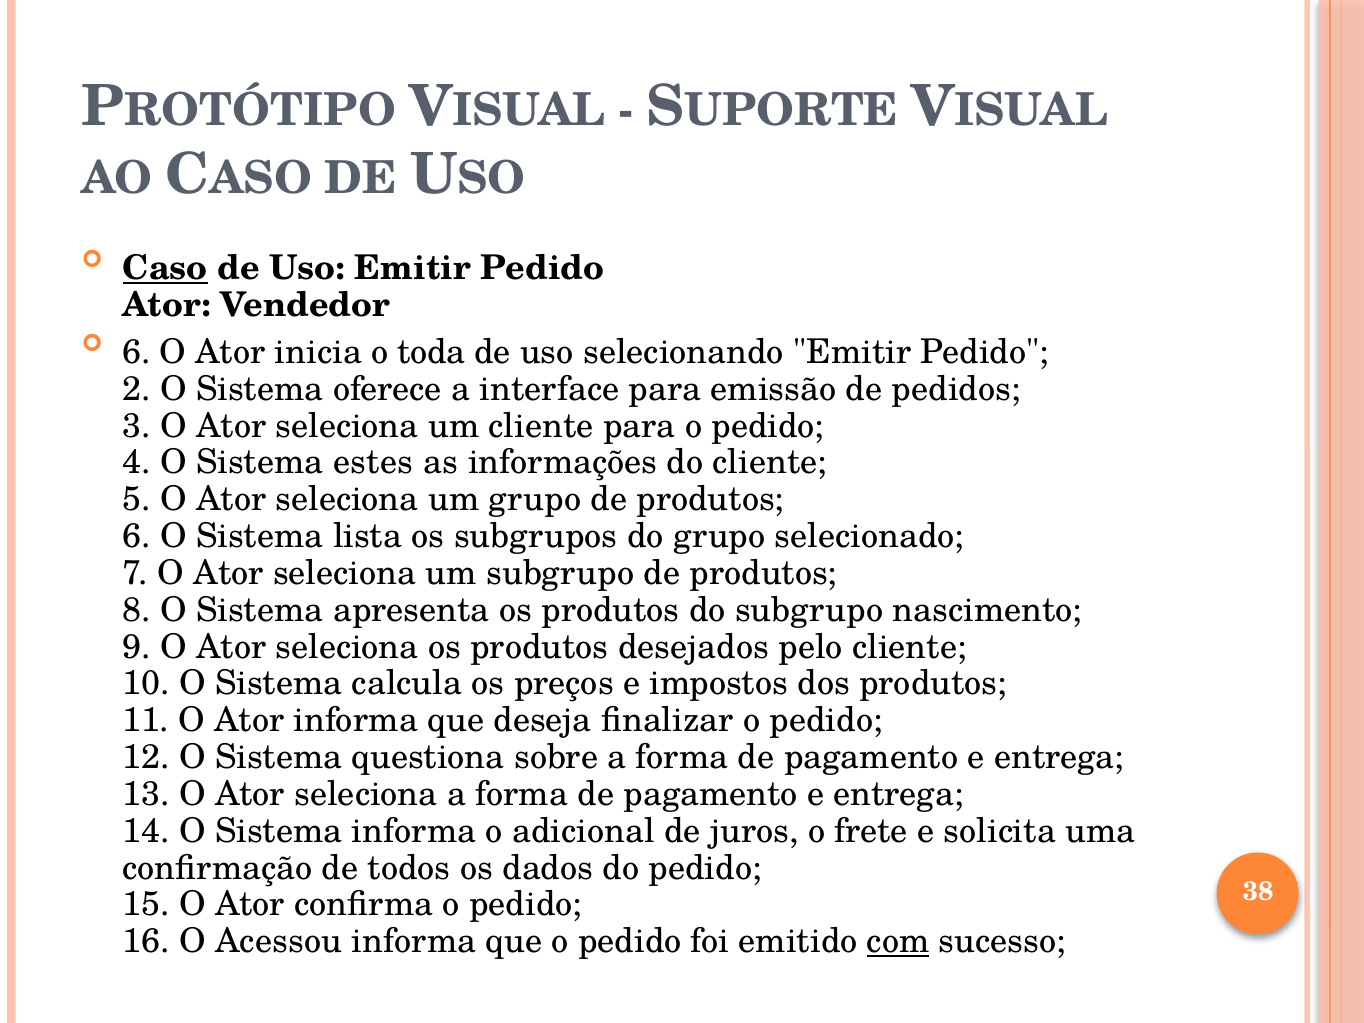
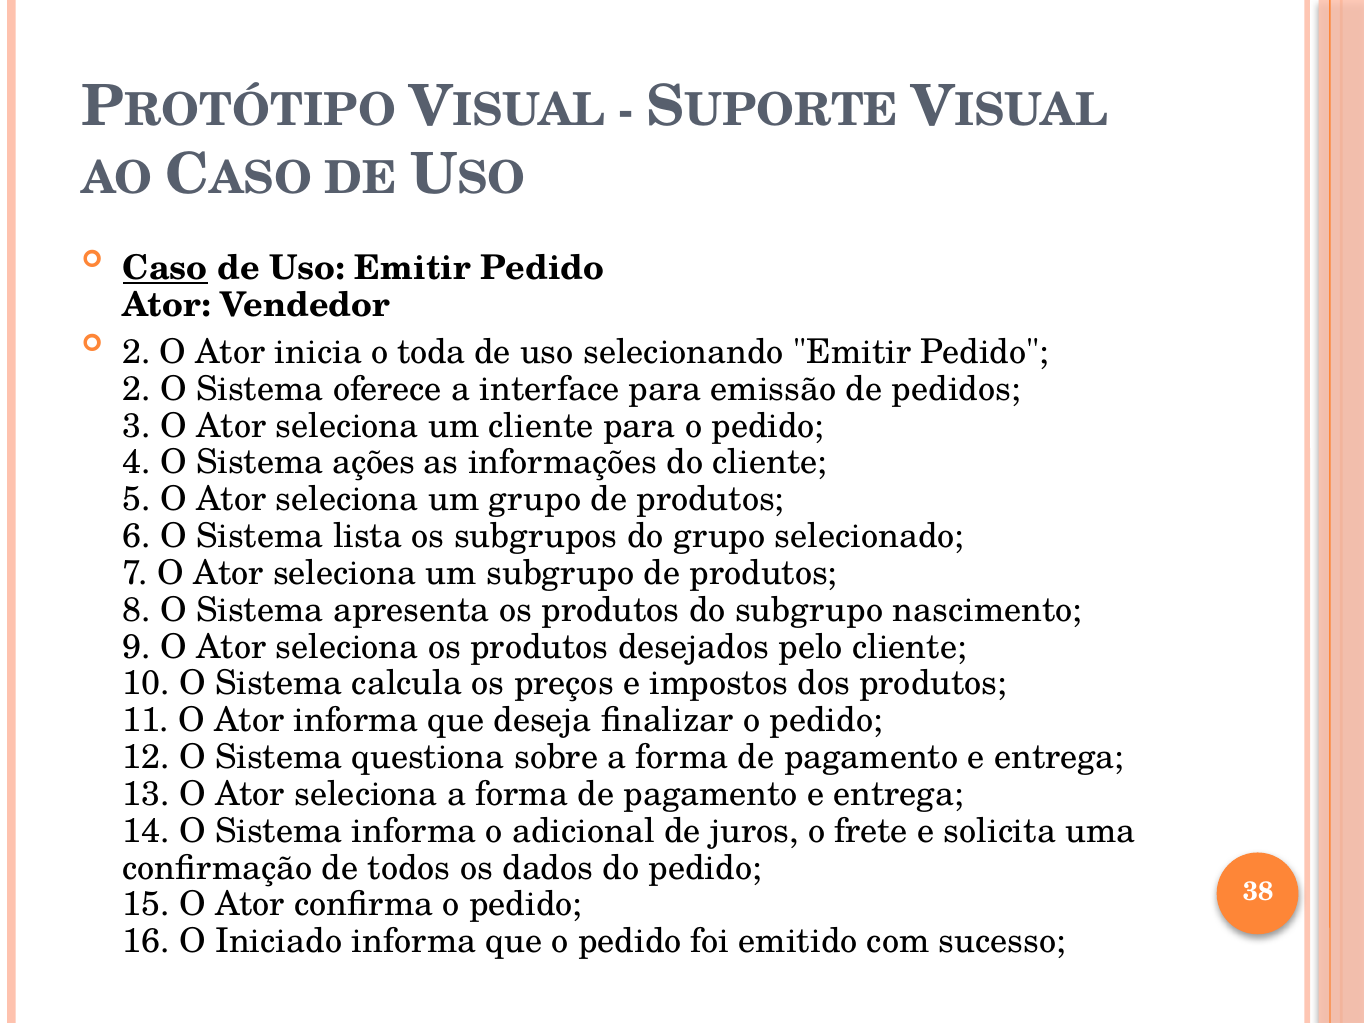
6: 6 -> 2 (137, 352)
estes: estes -> ações (374, 463)
Acessou: Acessou -> Iniciado (279, 942)
com underline: present -> none (898, 942)
